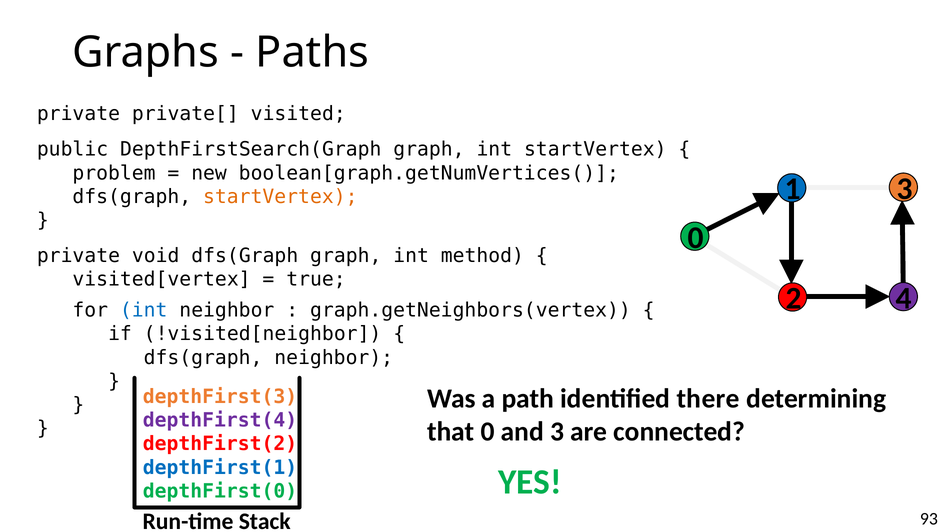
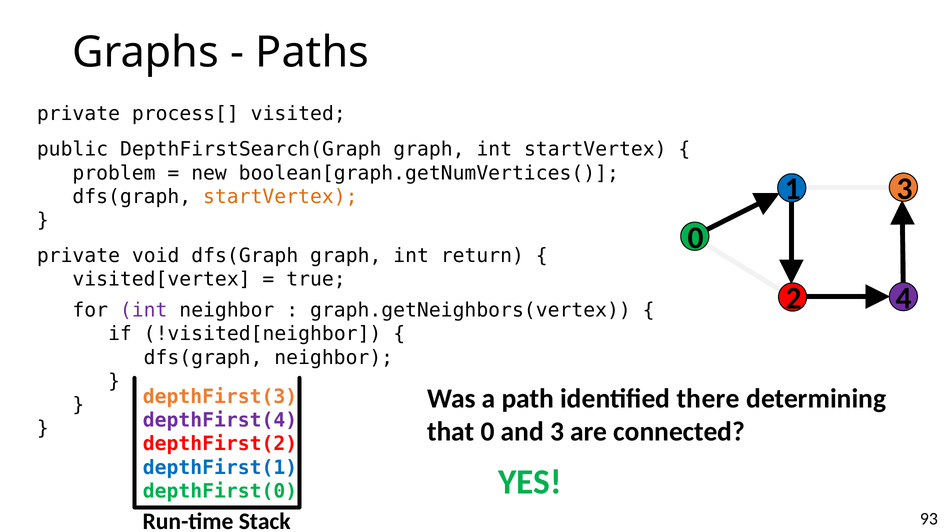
private[: private[ -> process[ (185, 114)
method: method -> return (482, 256)
int colour: blue -> purple (144, 310)
